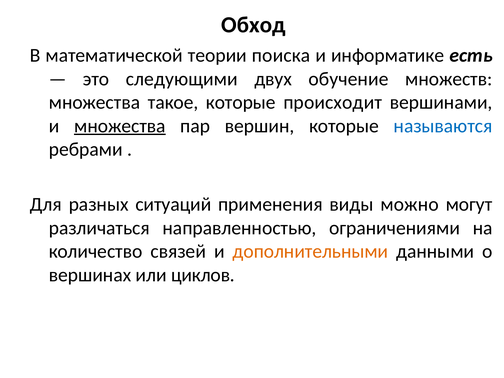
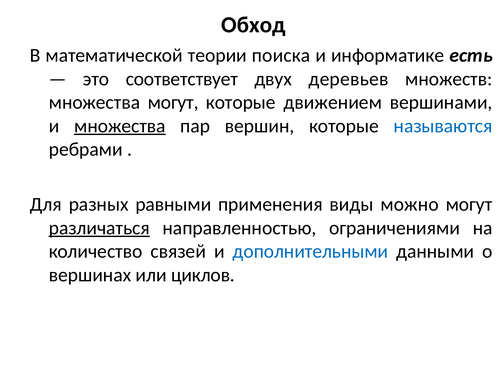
следующими: следующими -> соответствует (182, 79)
обучение: обучение -> деревьев (348, 79)
множества такое: такое -> могут (173, 102)
происходит: происходит -> движением (333, 102)
ситуаций: ситуаций -> равными (173, 204)
различаться underline: none -> present (99, 228)
дополнительными colour: orange -> blue (310, 251)
